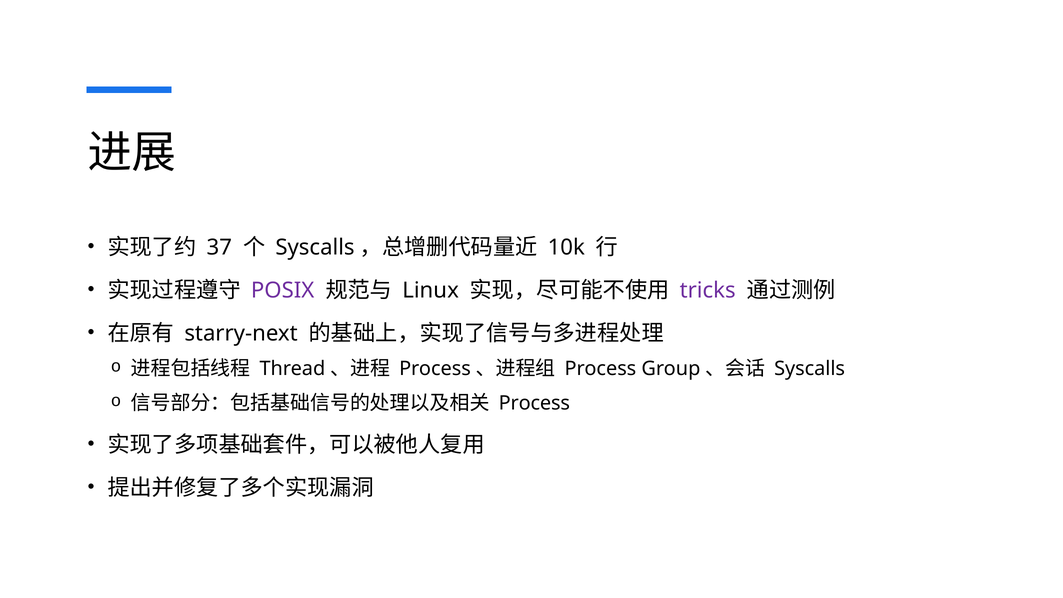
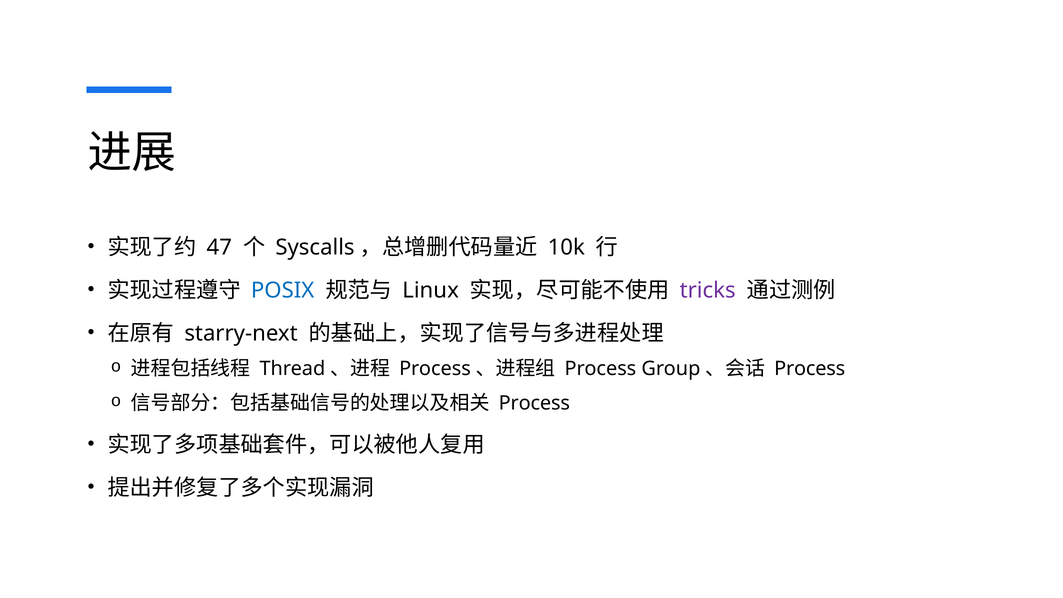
37: 37 -> 47 (219, 247)
POSIX colour: purple -> blue (283, 290)
Syscalls: Syscalls -> Process (810, 369)
